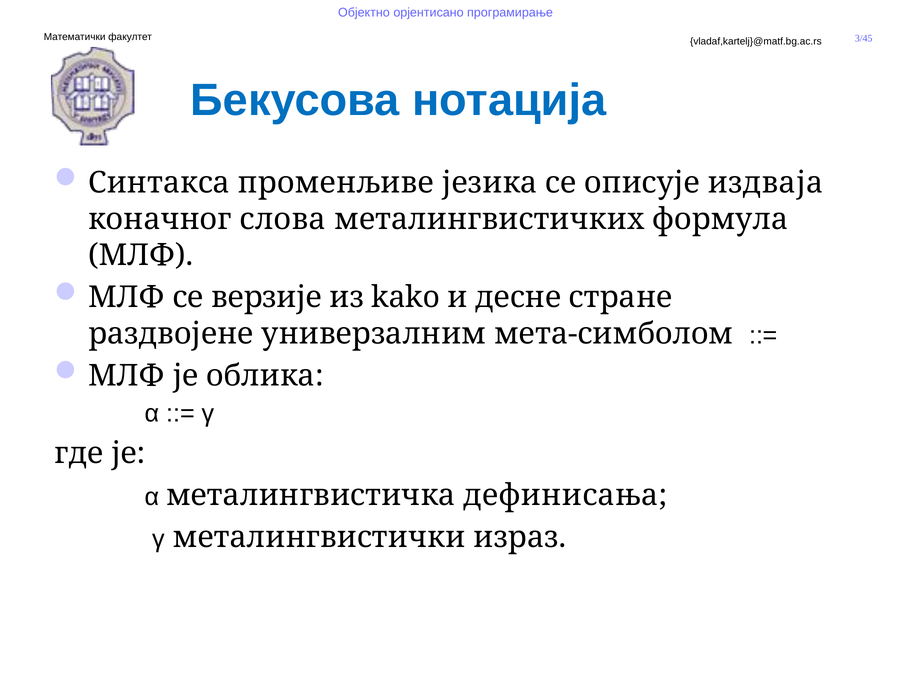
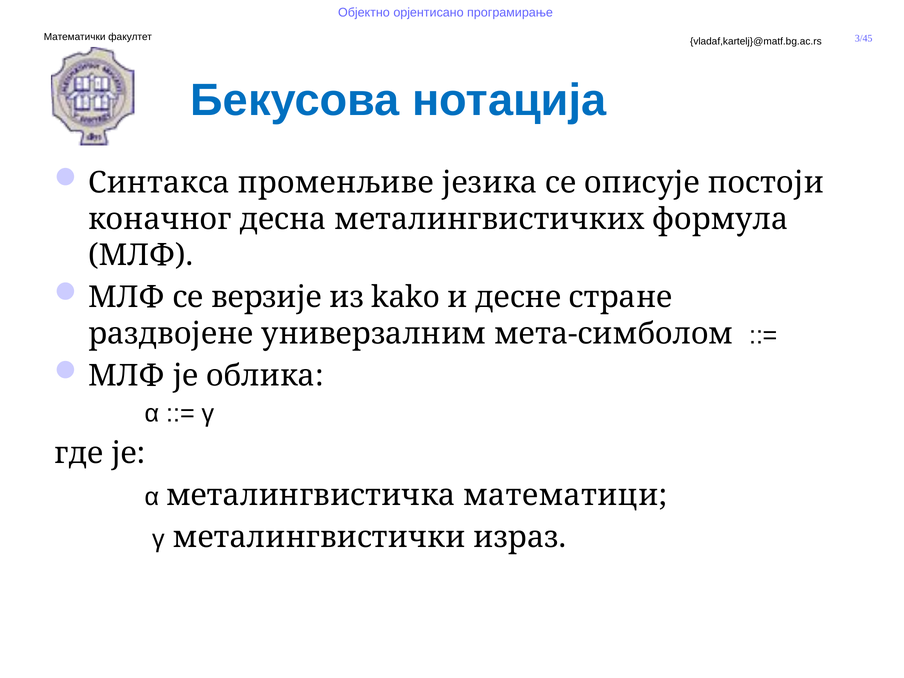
издваја: издваја -> постоји (766, 183)
слова: слова -> десна (283, 219)
дефинисања: дефинисања -> математици (565, 495)
